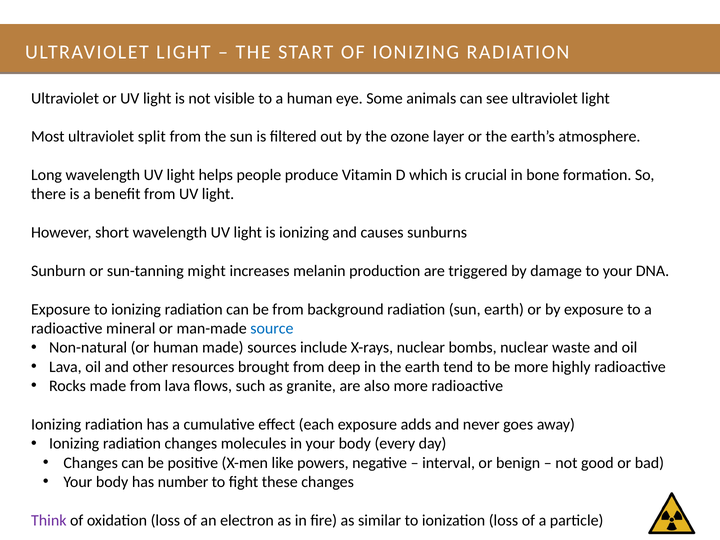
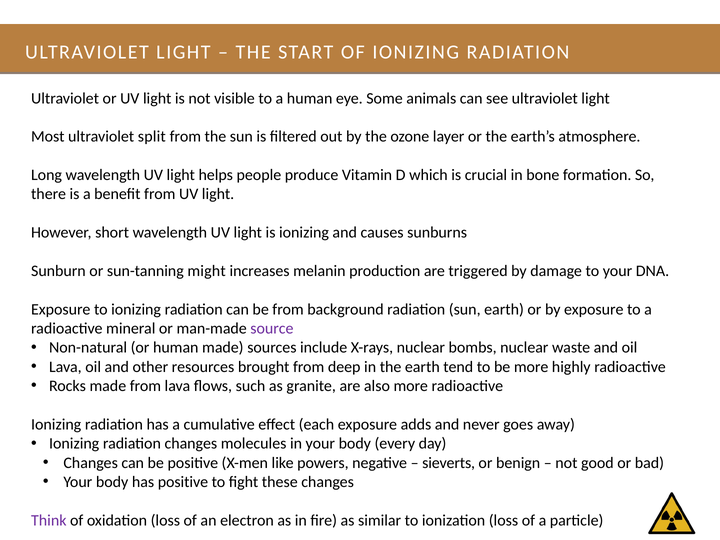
source colour: blue -> purple (272, 329)
interval: interval -> sieverts (449, 463)
has number: number -> positive (183, 482)
